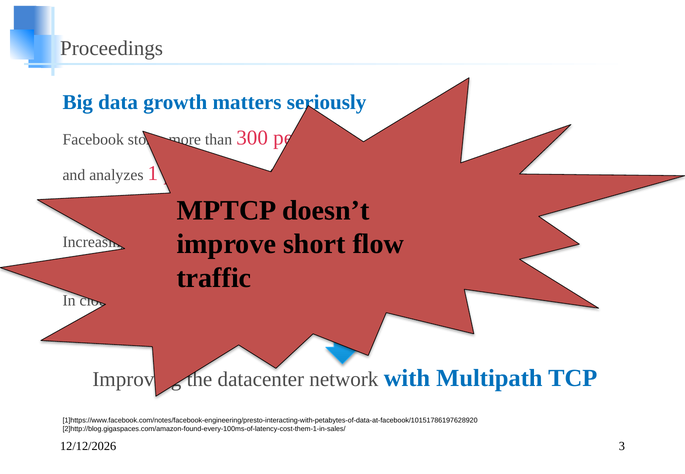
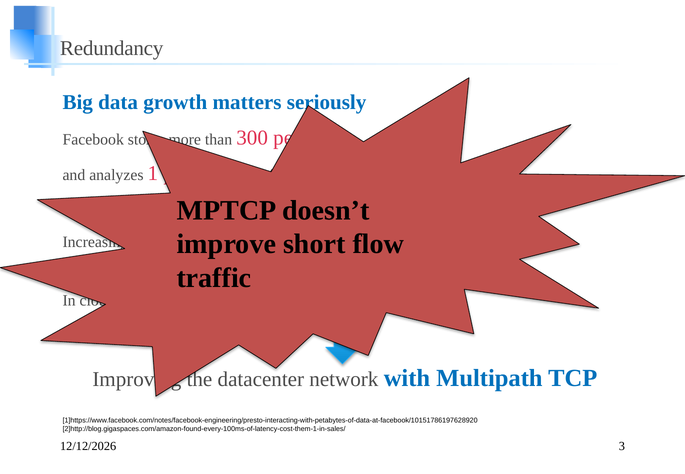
Proceedings: Proceedings -> Redundancy (112, 48)
